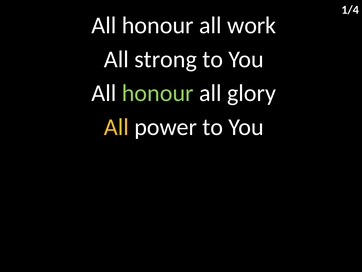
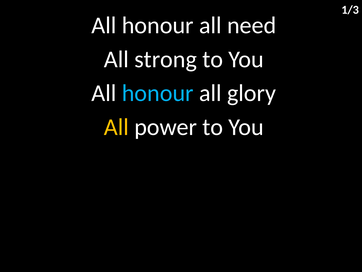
1/4: 1/4 -> 1/3 (350, 10)
work: work -> need (252, 25)
honour colour: light green -> light blue (158, 93)
